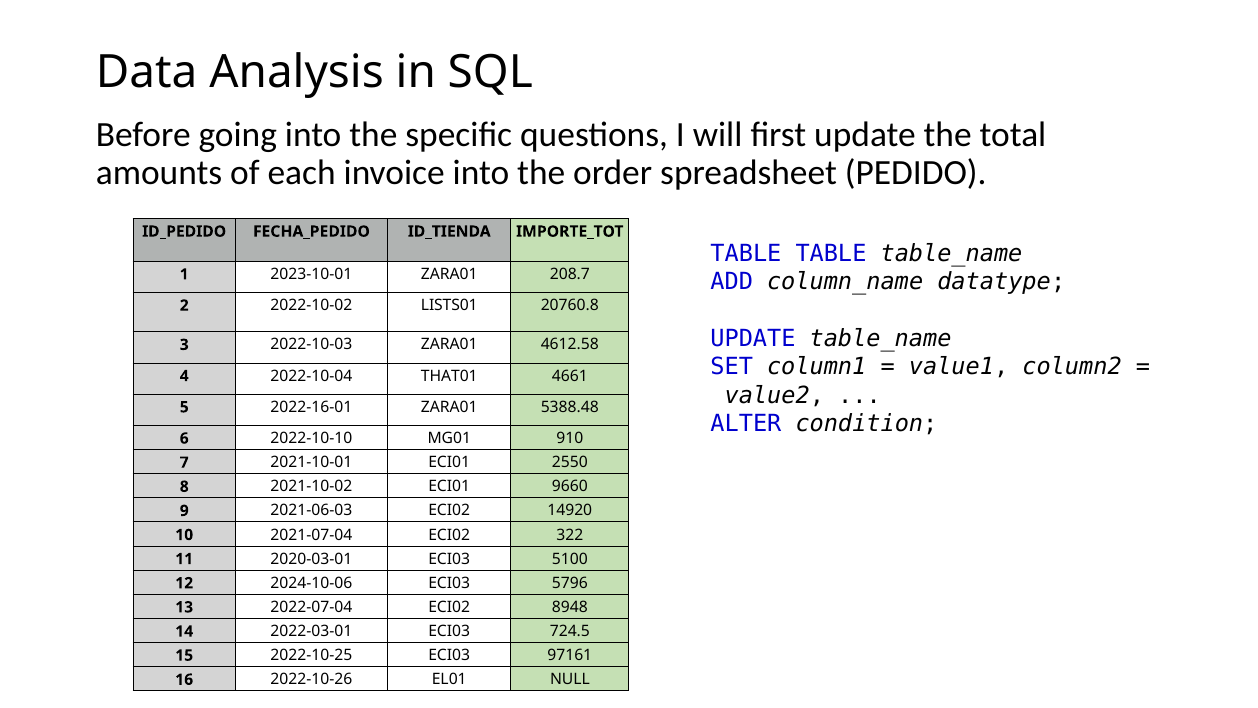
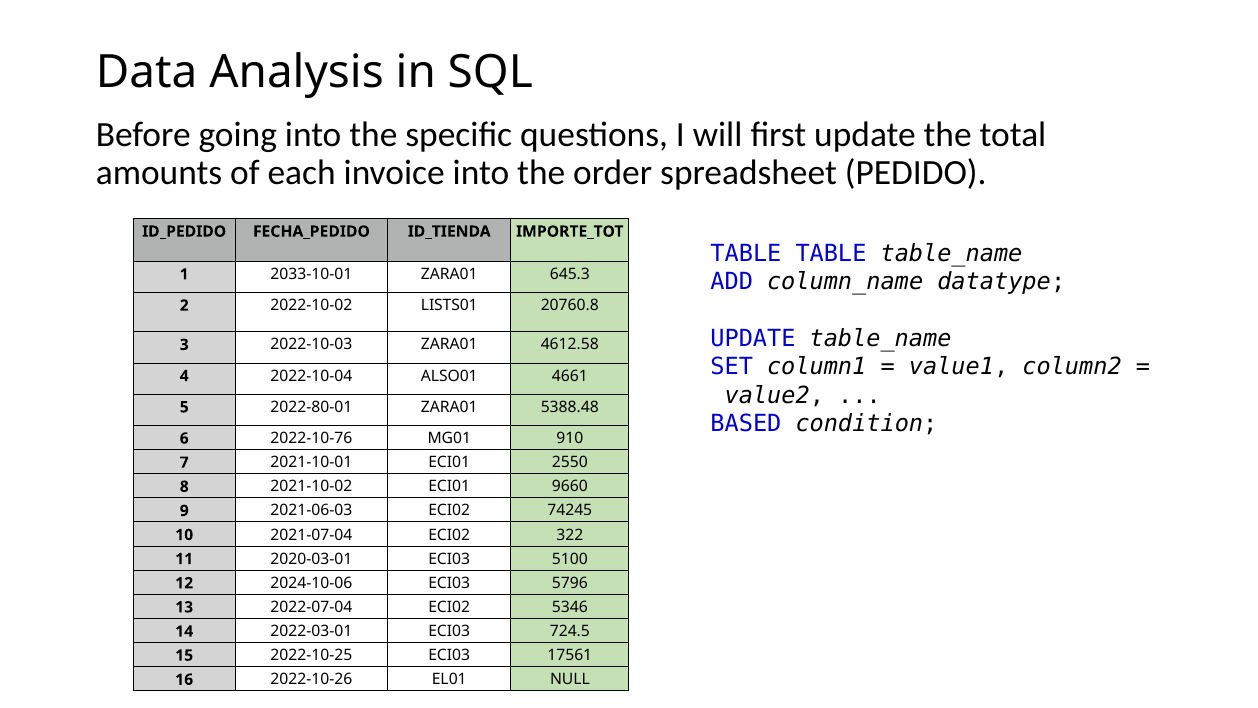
2023-10-01: 2023-10-01 -> 2033-10-01 (311, 274)
208.7: 208.7 -> 645.3 (570, 274)
THAT01: THAT01 -> ALSO01 (449, 376)
2022-16-01: 2022-16-01 -> 2022-80-01 (311, 407)
ALTER: ALTER -> BASED (746, 423)
2022-10-10: 2022-10-10 -> 2022-10-76 (311, 438)
14920: 14920 -> 74245 (570, 511)
8948: 8948 -> 5346 (570, 607)
97161: 97161 -> 17561 (570, 655)
